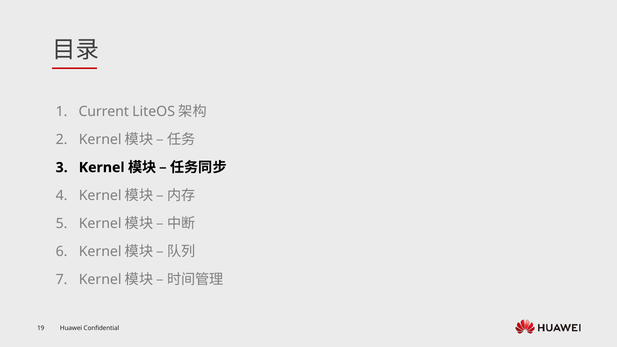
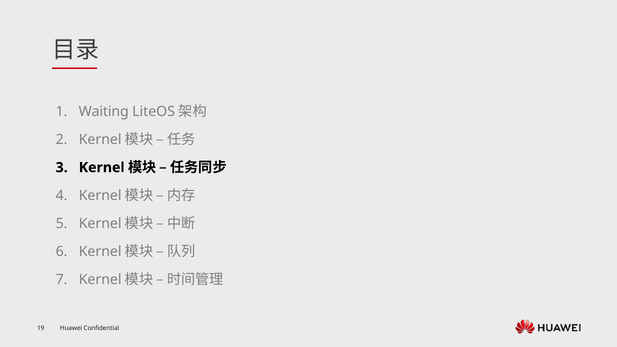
Current: Current -> Waiting (104, 112)
